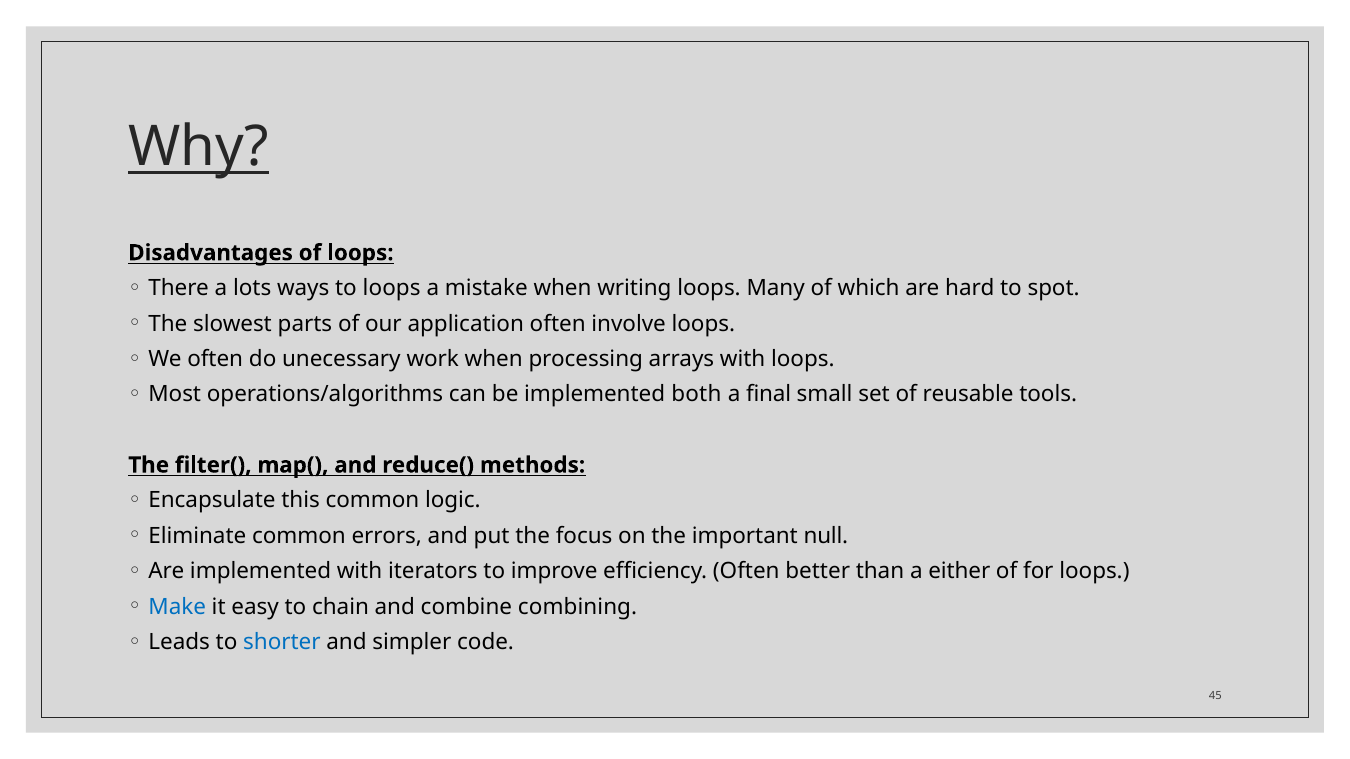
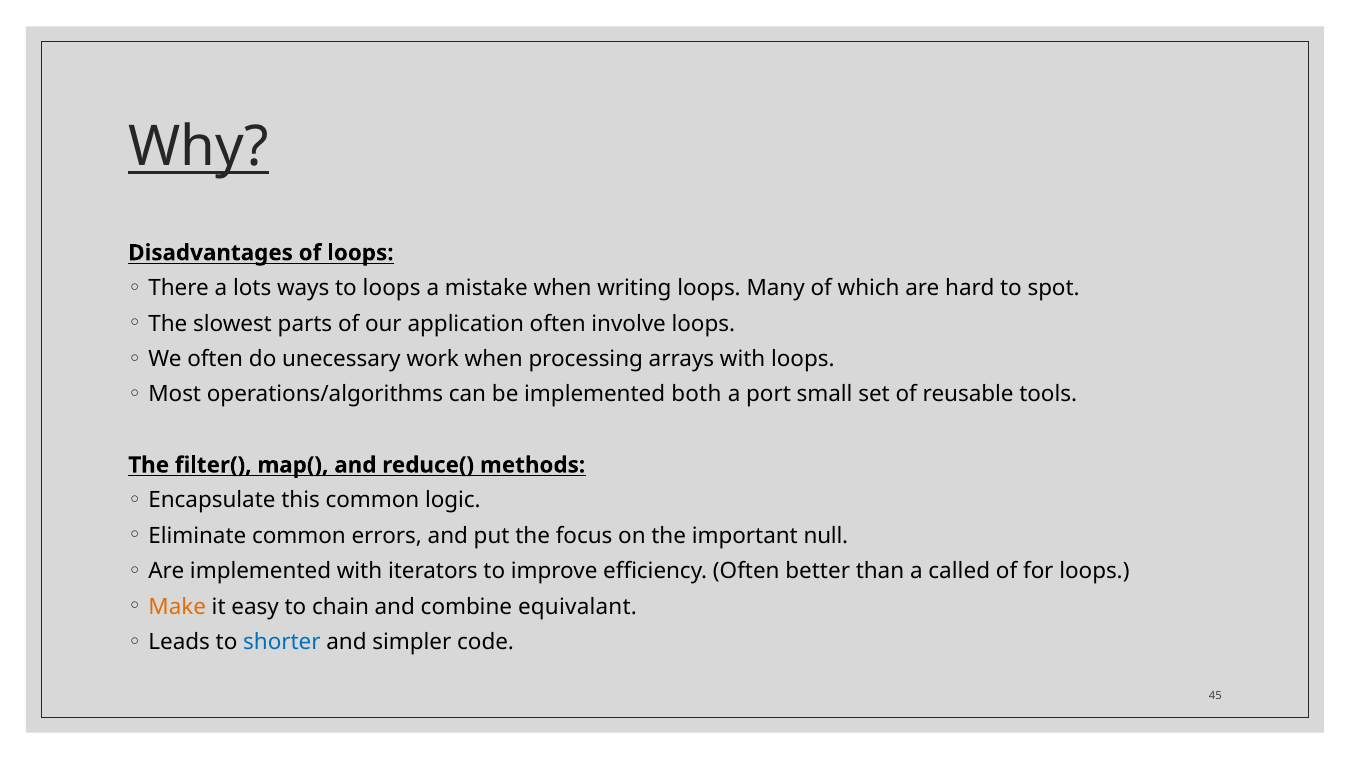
final: final -> port (769, 395)
either: either -> called (959, 572)
Make colour: blue -> orange (177, 607)
combining: combining -> equivalant (577, 607)
